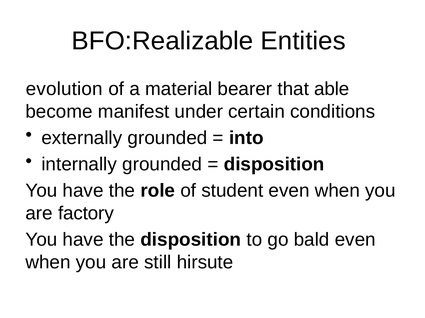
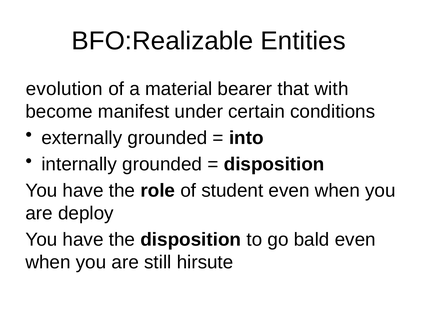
able: able -> with (331, 89)
factory: factory -> deploy (86, 214)
